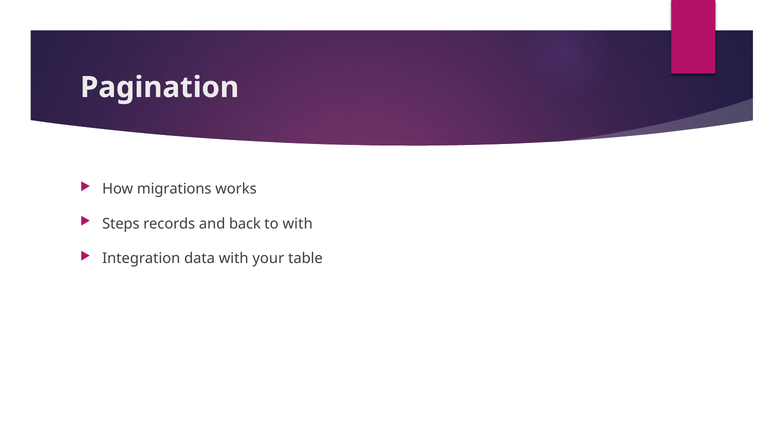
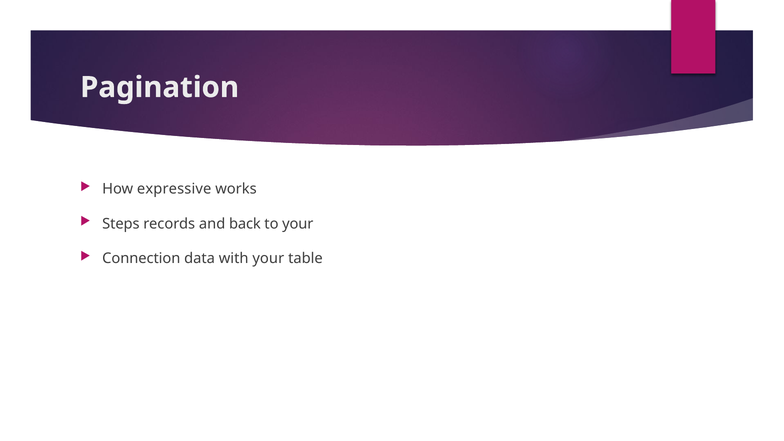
migrations: migrations -> expressive (174, 189)
to with: with -> your (298, 224)
Integration: Integration -> Connection (141, 258)
